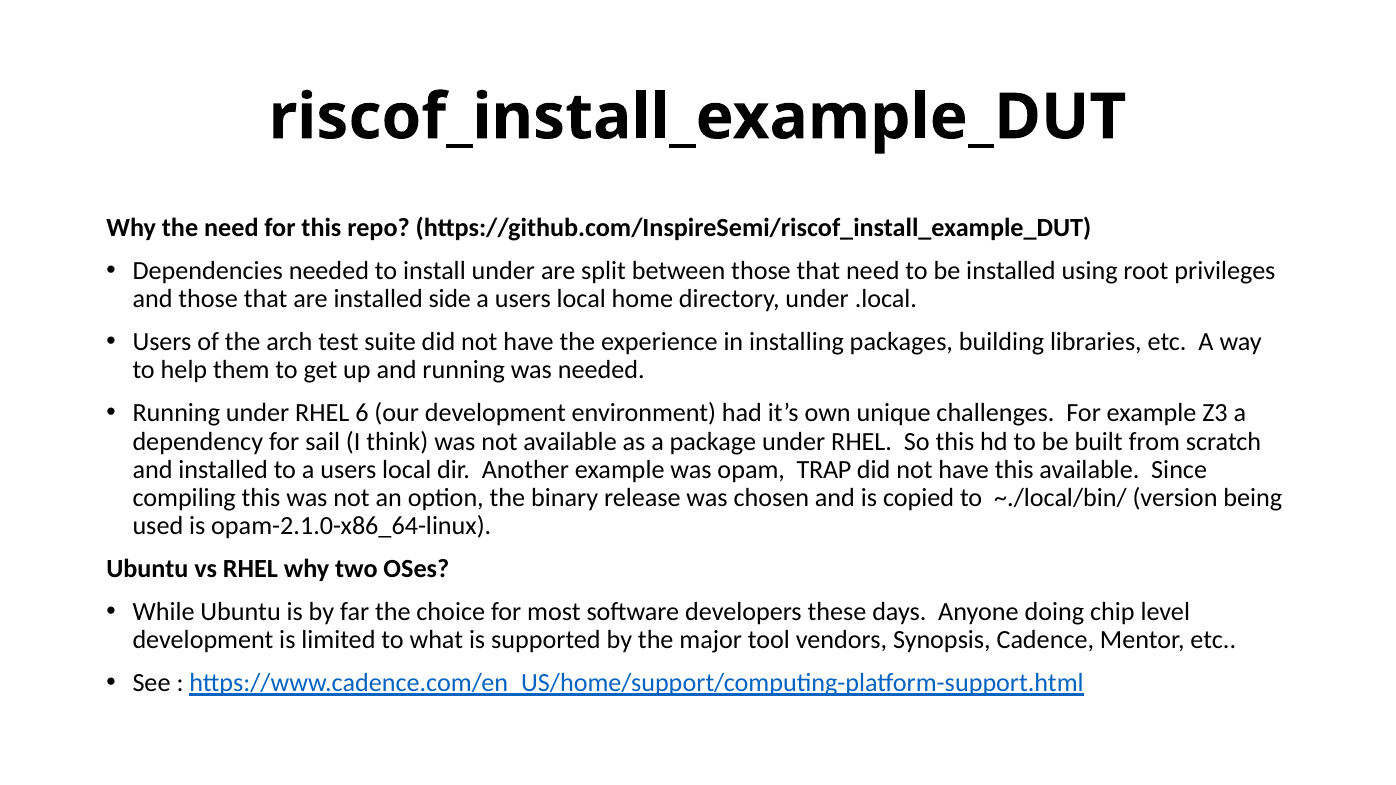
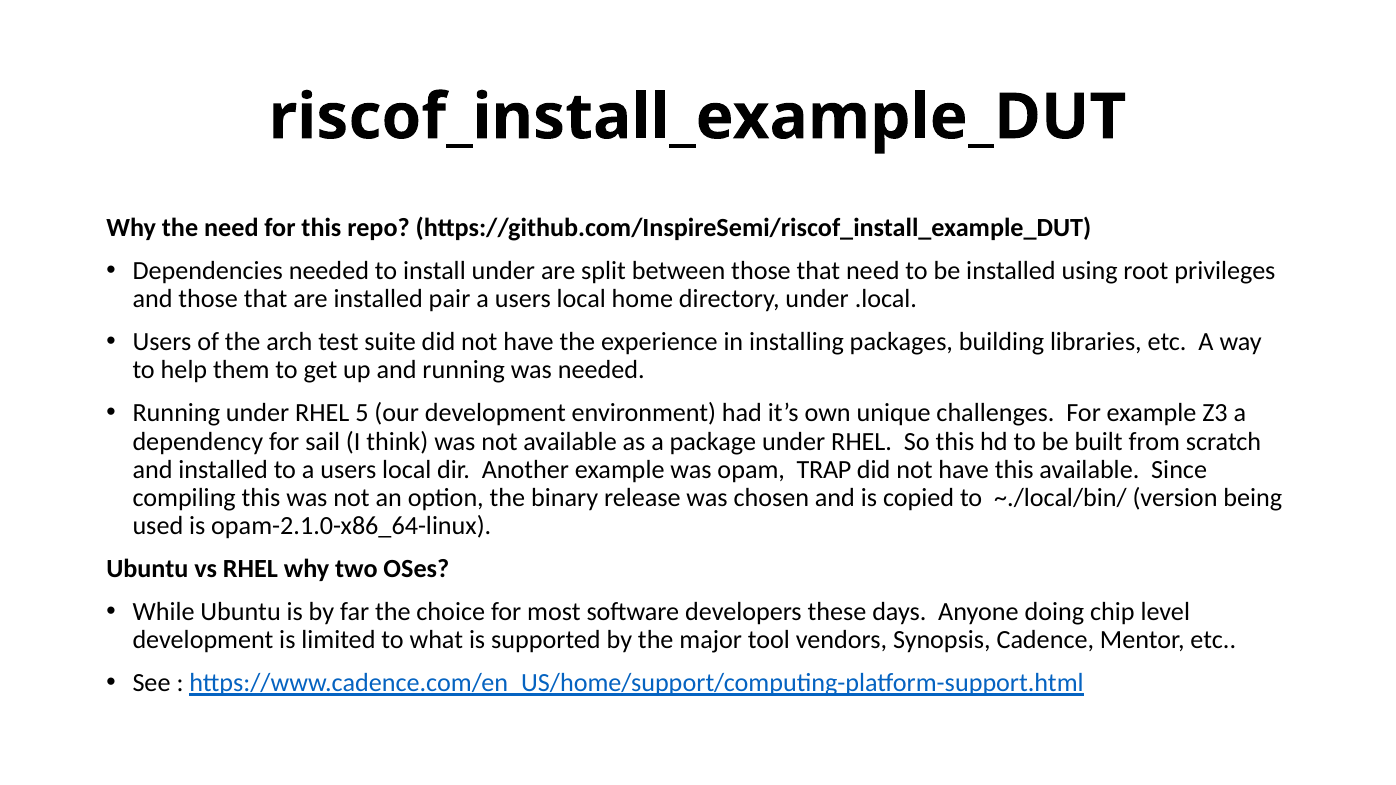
side: side -> pair (450, 299)
6: 6 -> 5 (362, 413)
